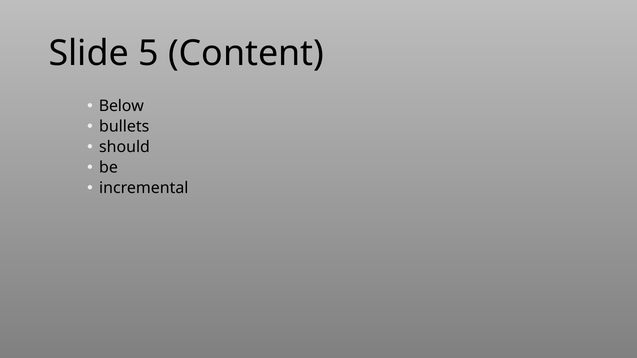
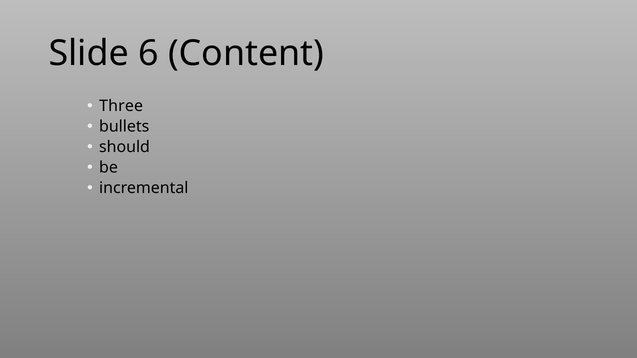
5: 5 -> 6 (148, 53)
Below: Below -> Three (121, 106)
